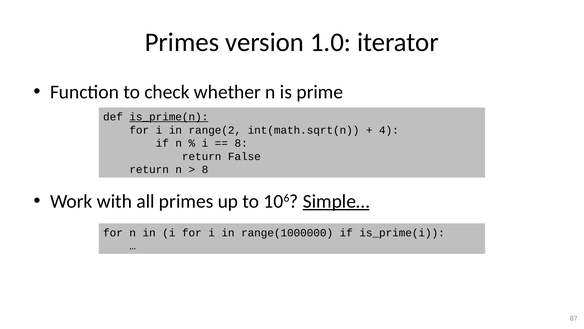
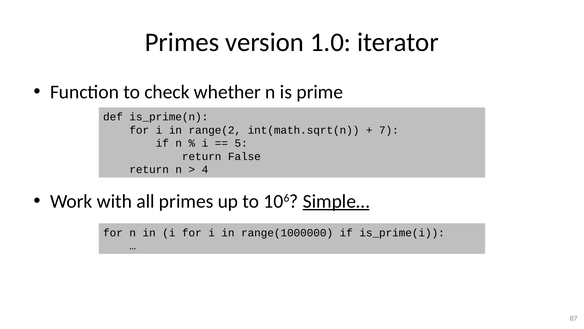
is_prime(n underline: present -> none (169, 117)
4: 4 -> 7 (389, 130)
8: 8 -> 5 (241, 143)
8: 8 -> 4 (205, 169)
